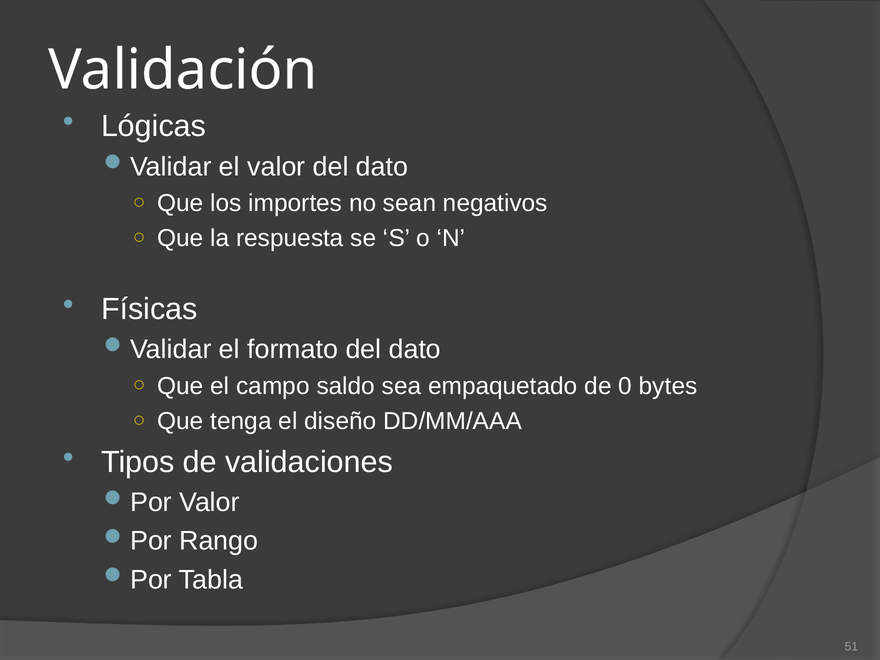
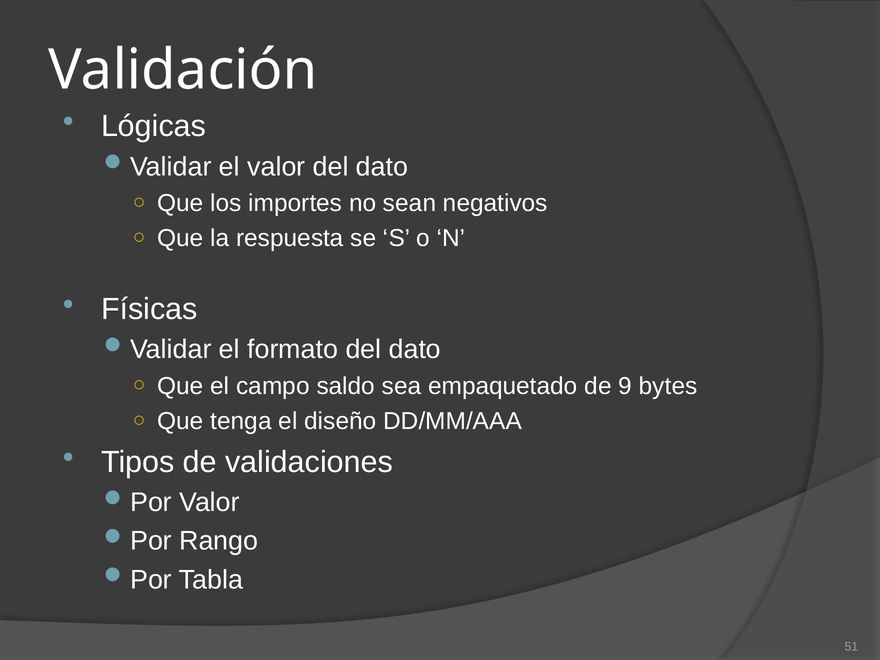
0: 0 -> 9 (625, 386)
